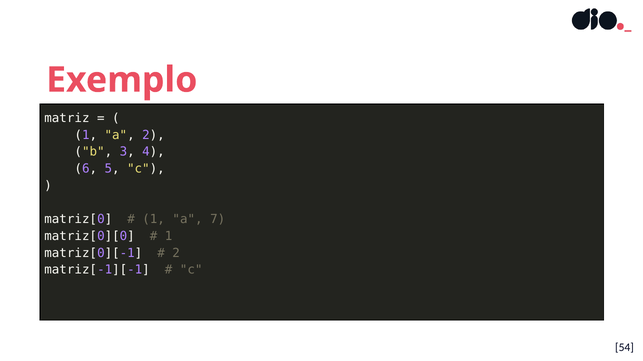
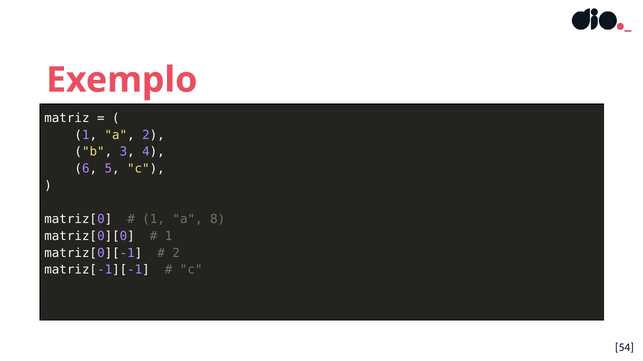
7: 7 -> 8 (218, 220)
